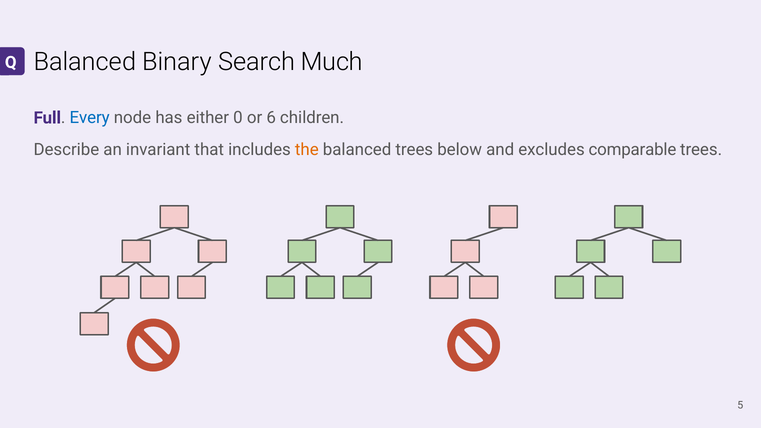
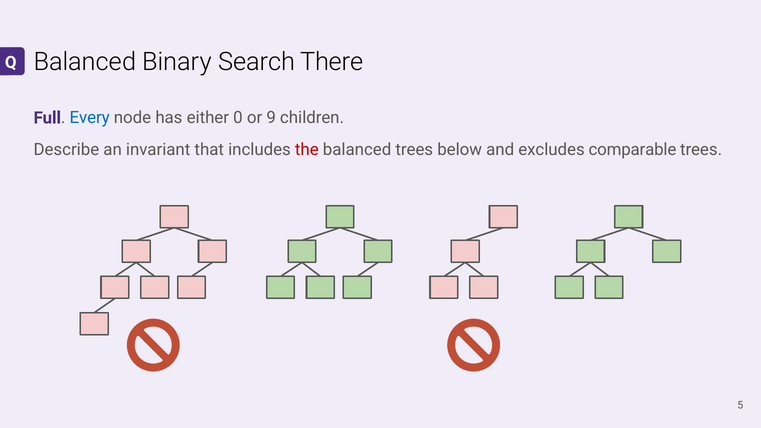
Much: Much -> There (332, 62)
6: 6 -> 9 (271, 118)
the colour: orange -> red (307, 150)
